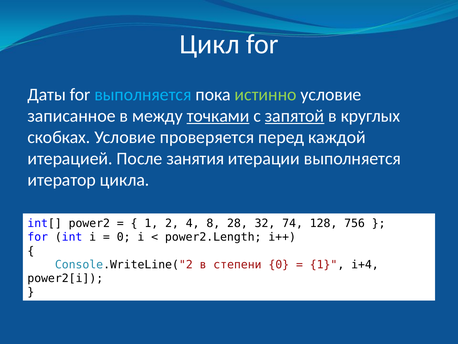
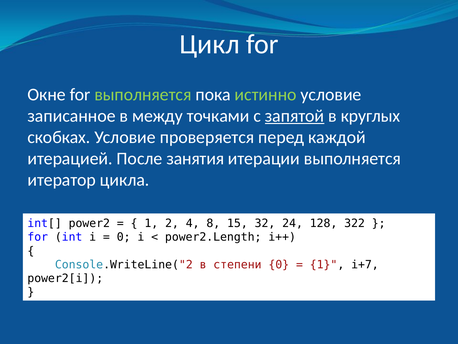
Даты: Даты -> Окне (47, 94)
выполняется colour: light blue -> light green (143, 94)
точками underline: present -> none (218, 116)
28: 28 -> 15 (237, 223)
74: 74 -> 24 (293, 223)
756: 756 -> 322 (355, 223)
i+4: i+4 -> i+7 (365, 264)
